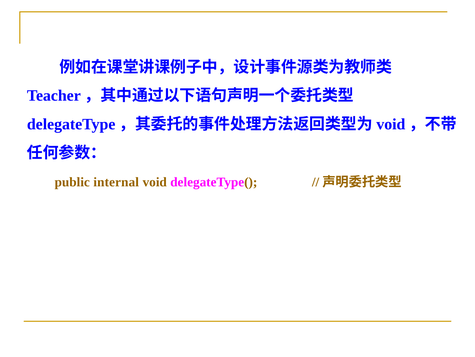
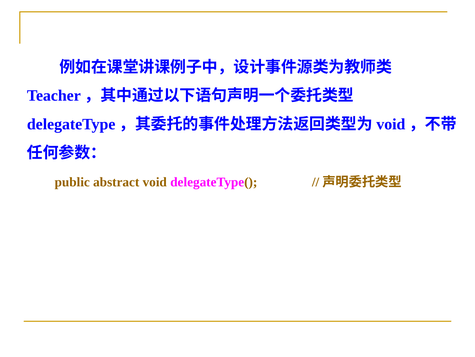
internal: internal -> abstract (116, 182)
